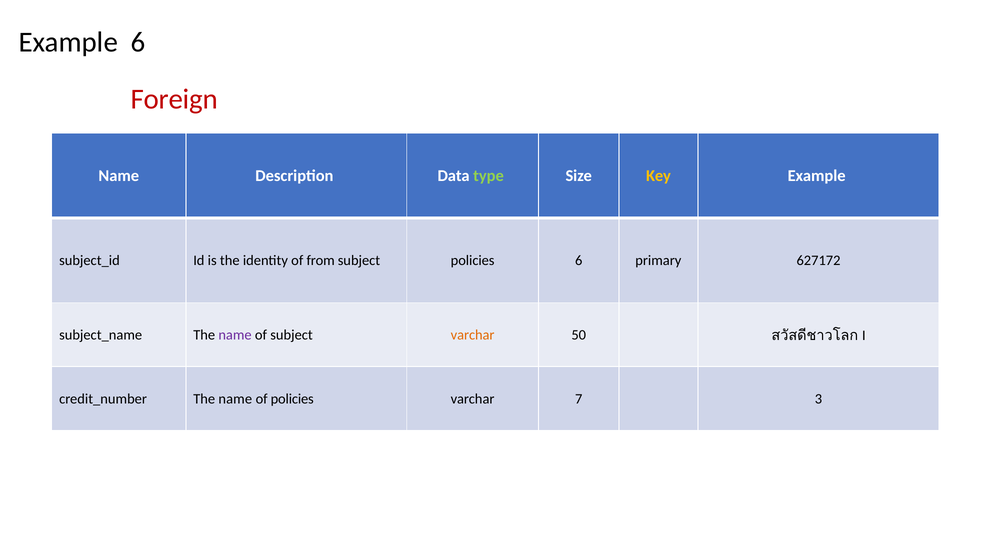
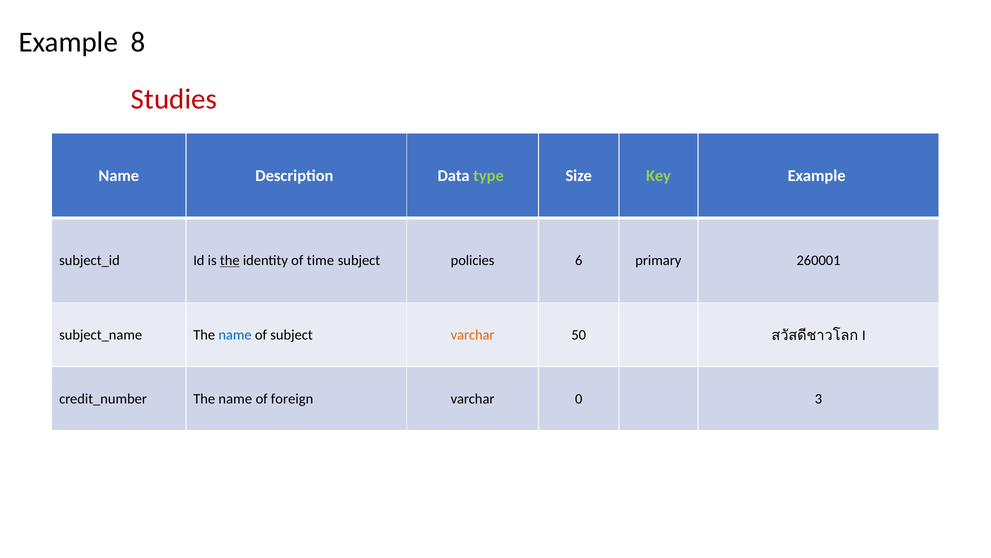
Example 6: 6 -> 8 (138, 42)
Foreign: Foreign -> Studies (174, 99)
Key colour: yellow -> light green (658, 176)
the underline: none -> present (230, 260)
from: from -> time (320, 260)
627172: 627172 -> 260001 (819, 260)
name colour: purple -> blue (235, 335)
of policies: policies -> foreign (292, 398)
7: 7 -> 0 (579, 398)
